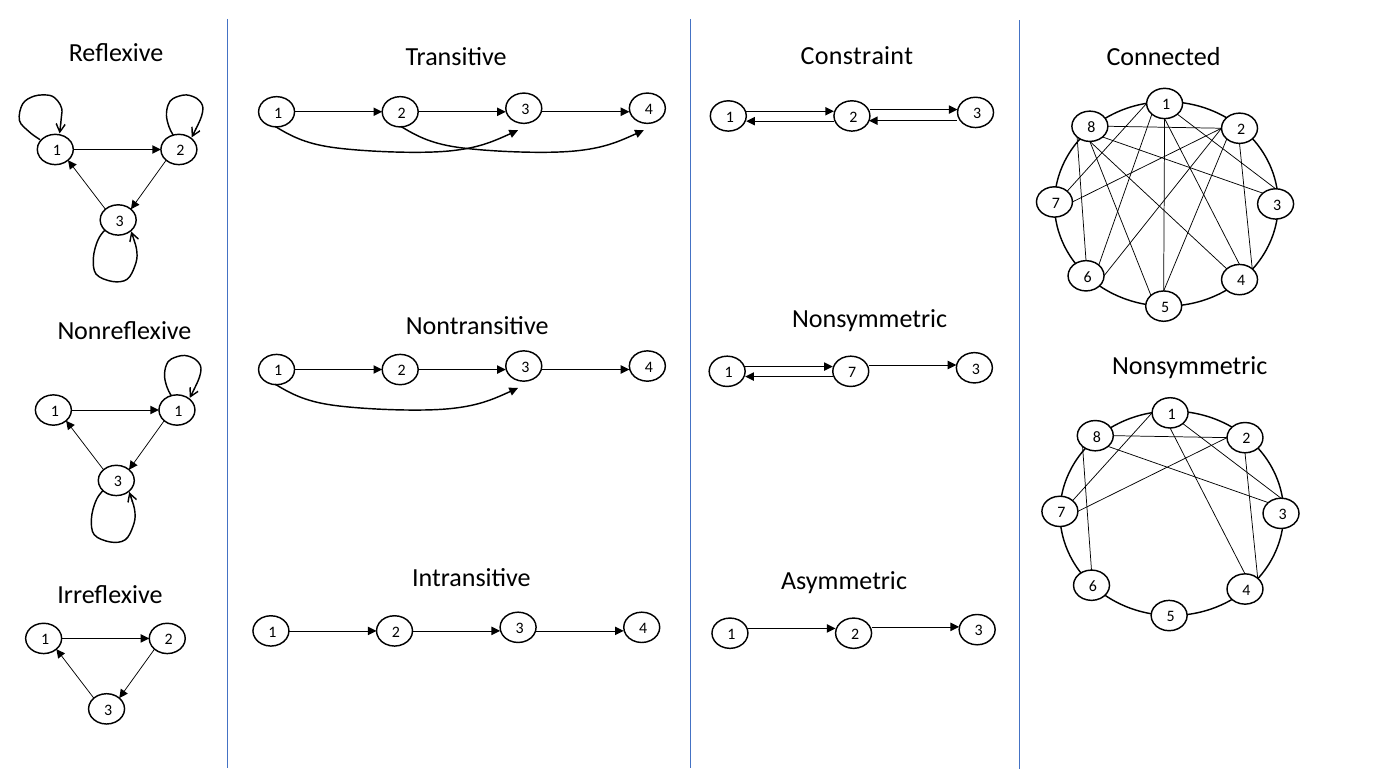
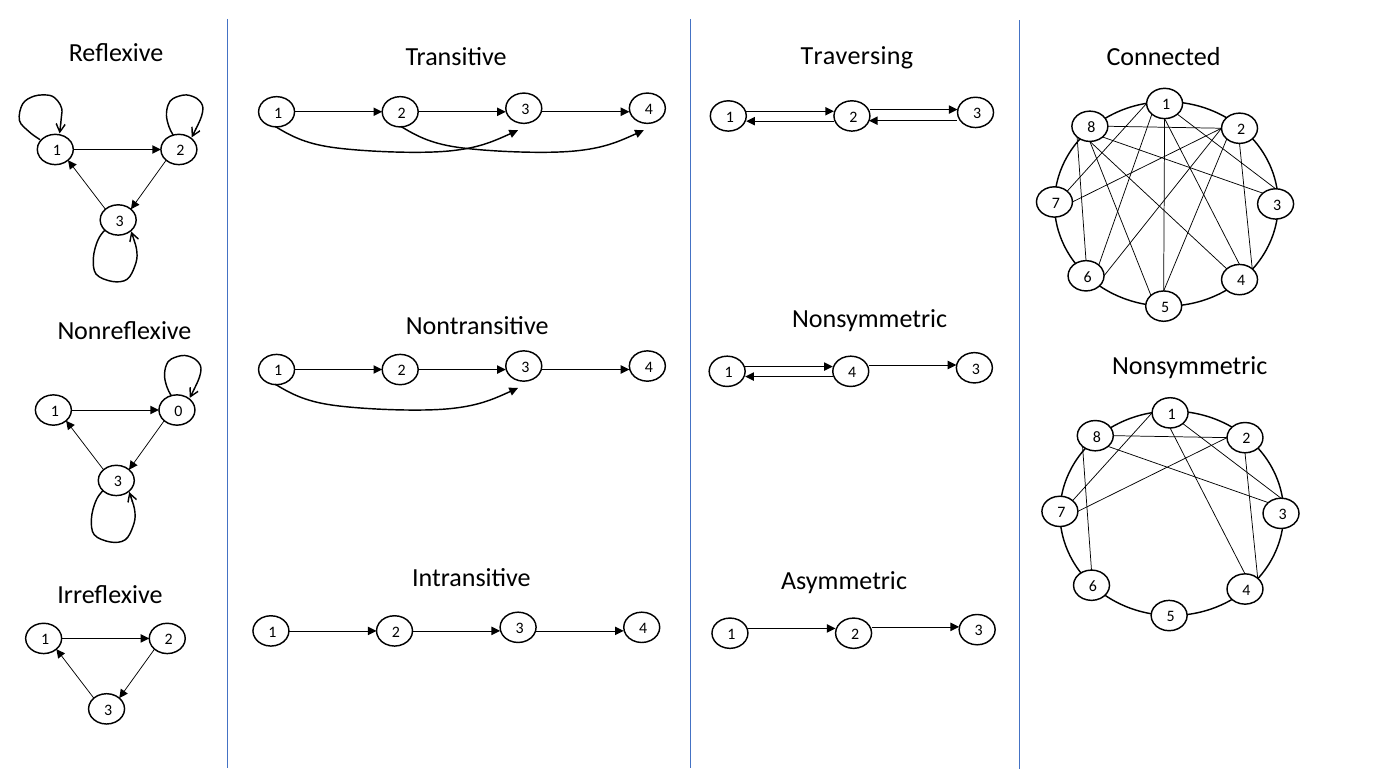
Constraint: Constraint -> Traversing (857, 55)
1 7: 7 -> 4 (852, 373)
1 1: 1 -> 0 (178, 411)
